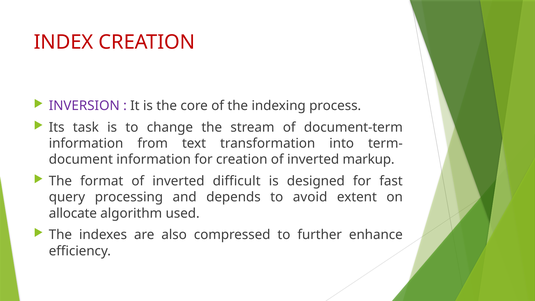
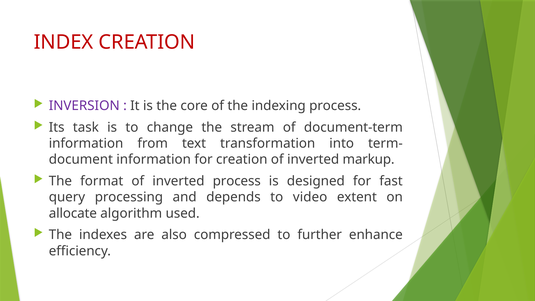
inverted difficult: difficult -> process (237, 181)
avoid: avoid -> video (310, 197)
